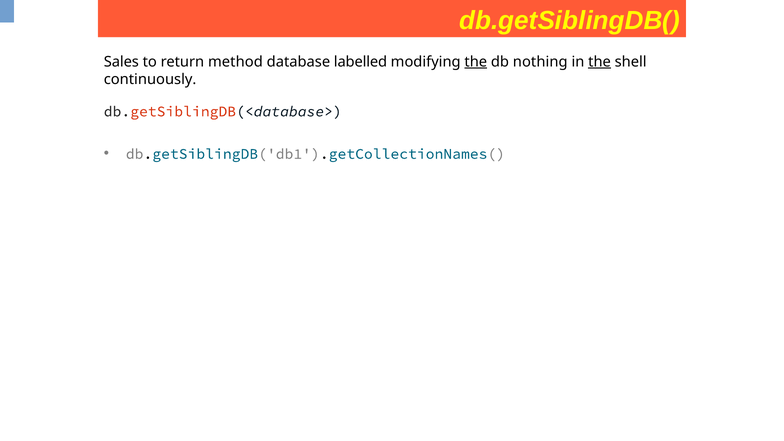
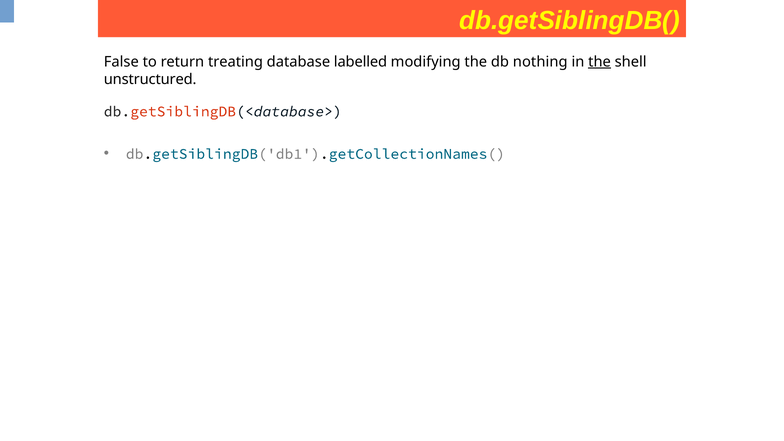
Sales: Sales -> False (121, 62)
method: method -> treating (235, 62)
the underline: present -> none (476, 62)
continuously: continuously -> unstructured (150, 79)
